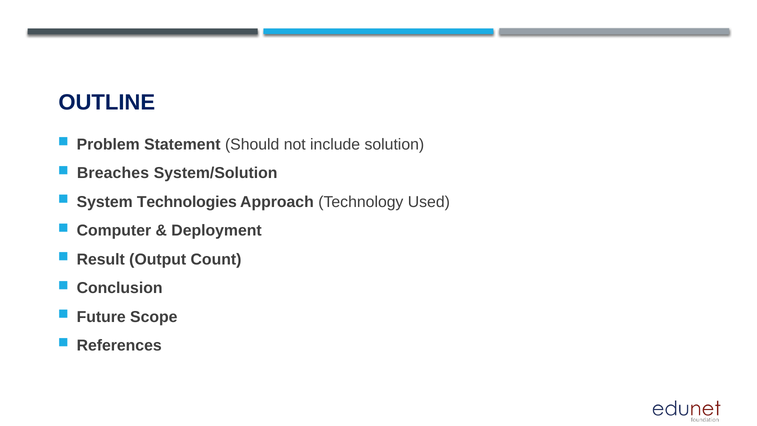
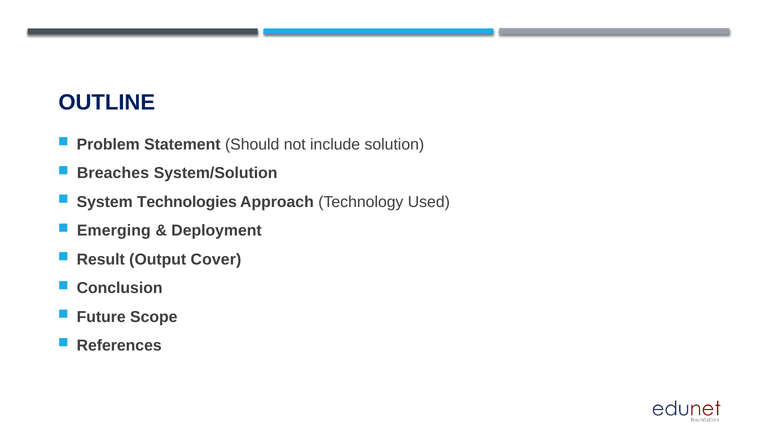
Computer: Computer -> Emerging (114, 231)
Count: Count -> Cover (216, 259)
